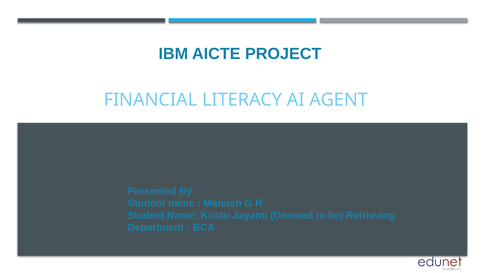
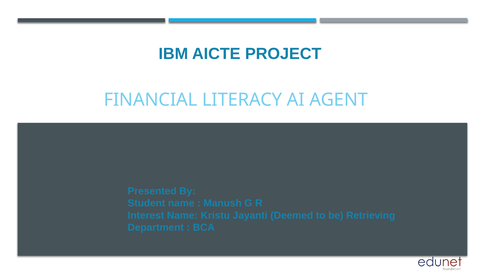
Student: Student -> Interest (146, 215)
